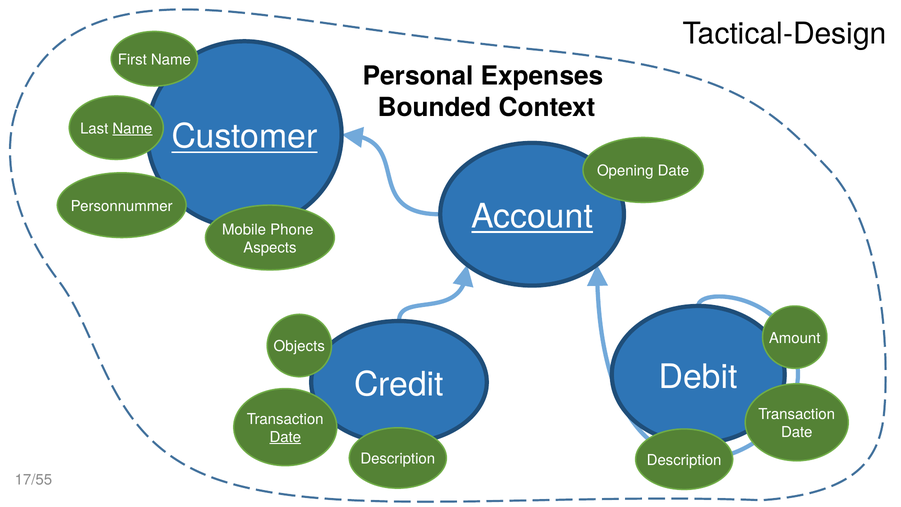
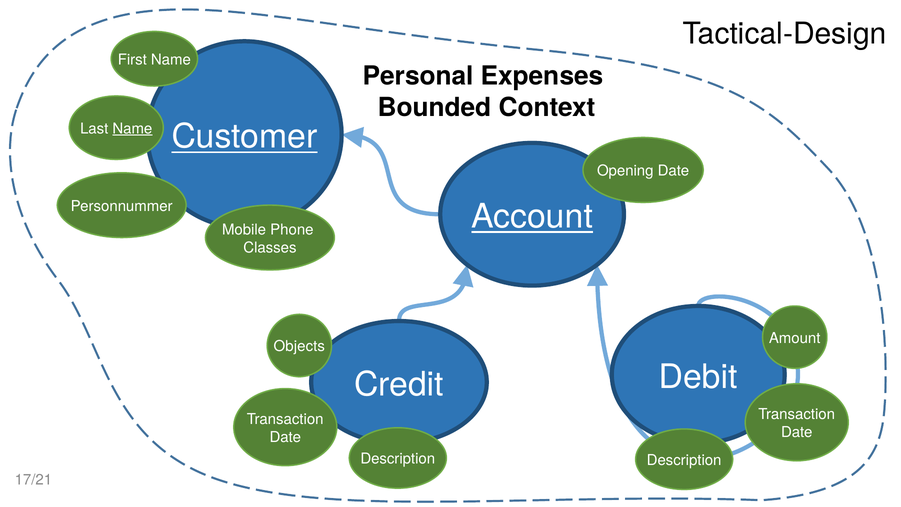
Aspects: Aspects -> Classes (270, 247)
Date underline: present -> none (285, 437)
17/55: 17/55 -> 17/21 (33, 480)
